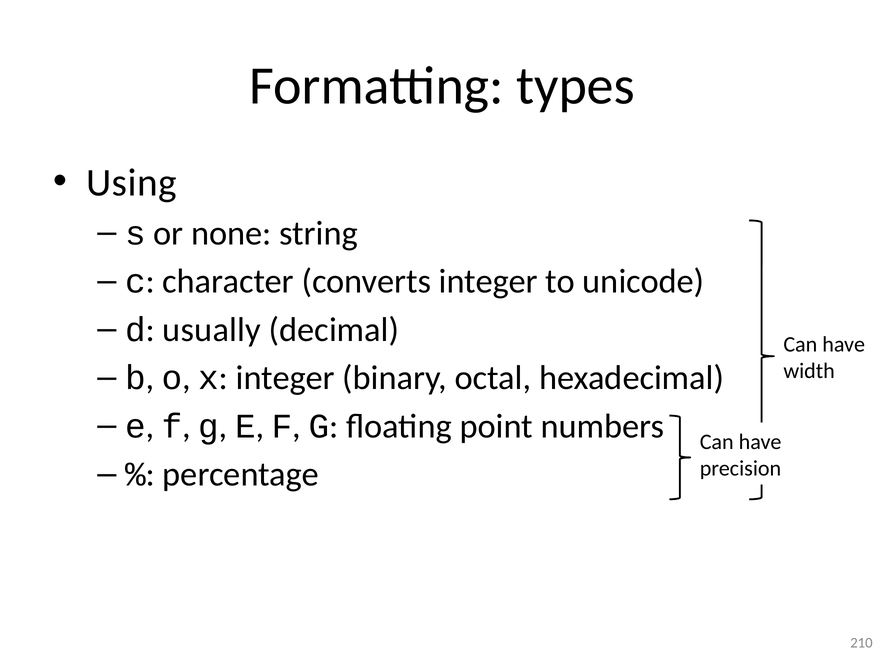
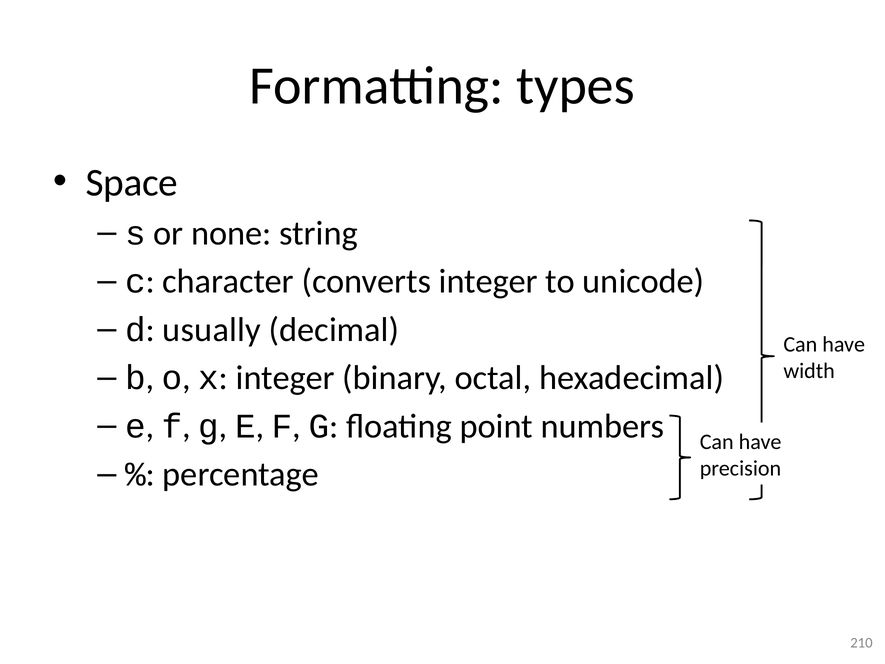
Using: Using -> Space (132, 182)
